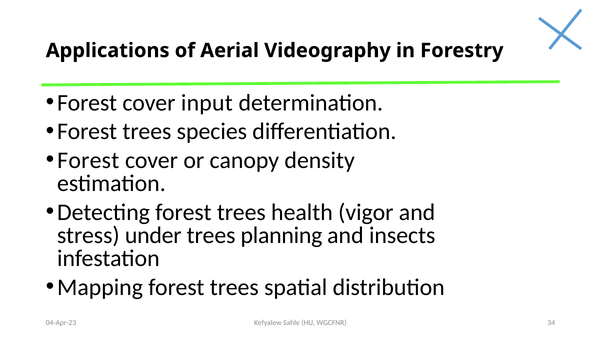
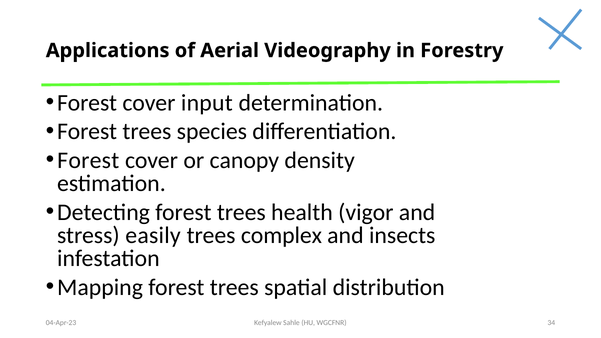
under: under -> easily (153, 235)
planning: planning -> complex (281, 235)
